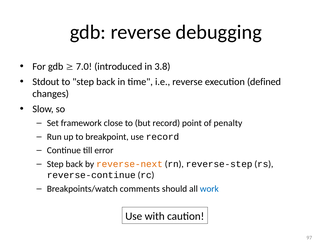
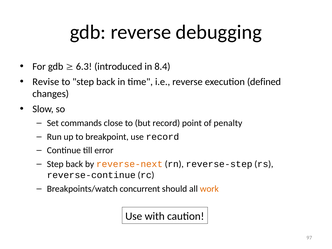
7.0: 7.0 -> 6.3 (84, 67)
3.8: 3.8 -> 8.4 (162, 67)
Stdout: Stdout -> Revise (46, 82)
framework: framework -> commands (81, 123)
comments: comments -> concurrent (140, 189)
work colour: blue -> orange (209, 189)
